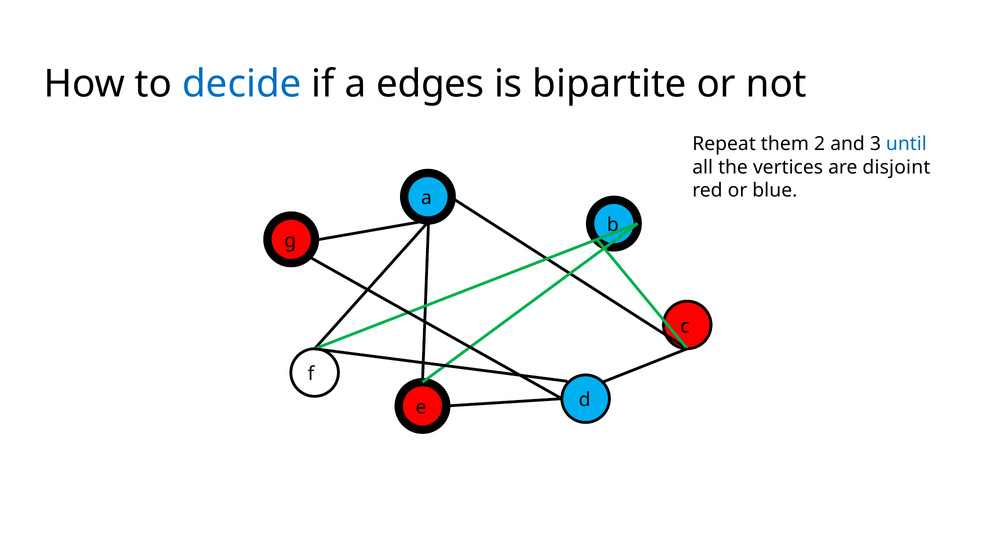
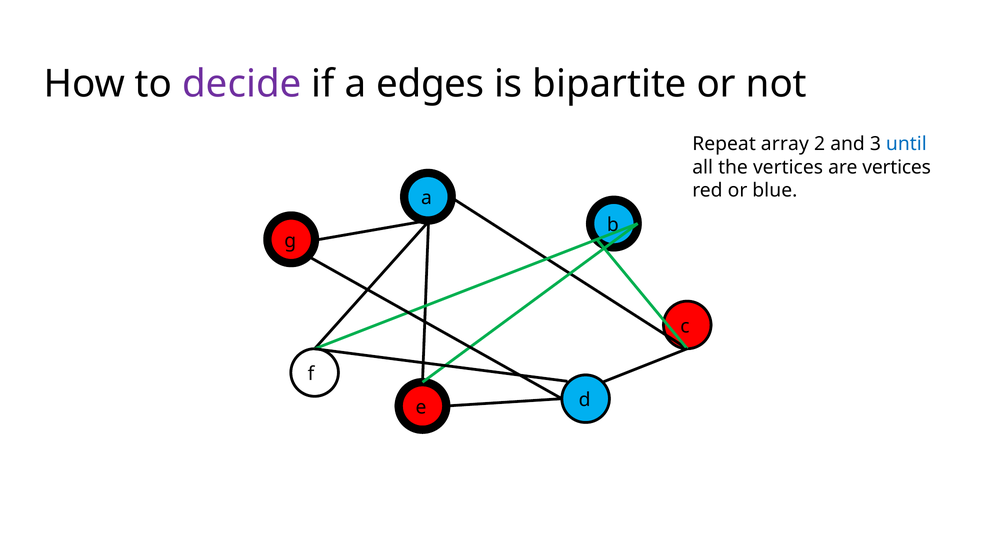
decide colour: blue -> purple (242, 84)
them: them -> array (785, 144)
are disjoint: disjoint -> vertices (897, 167)
